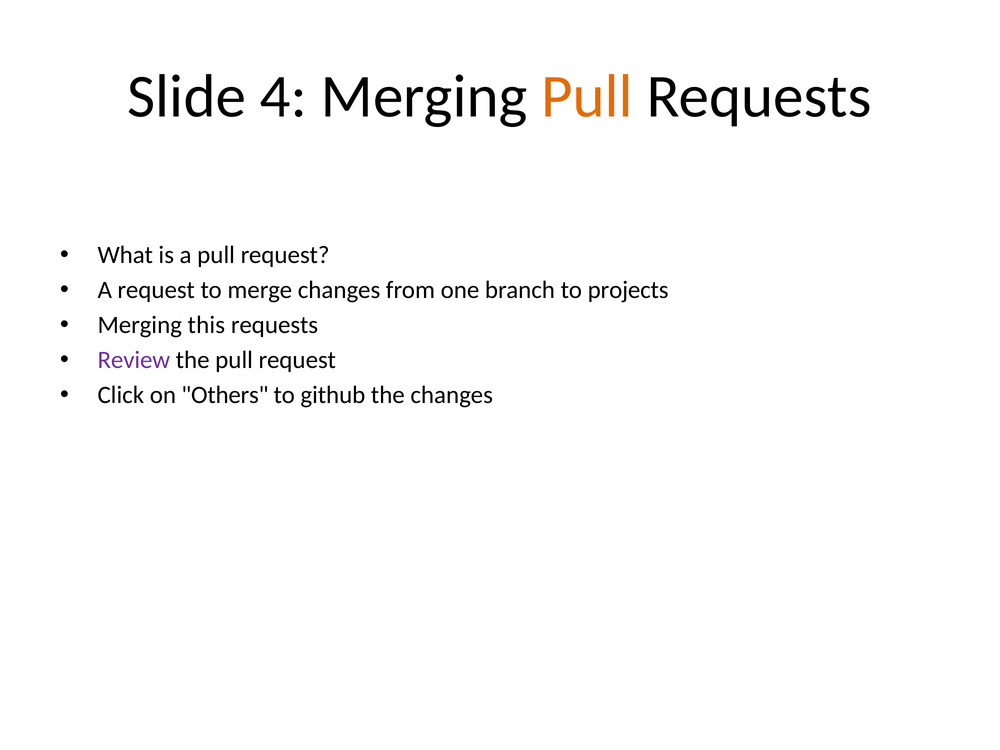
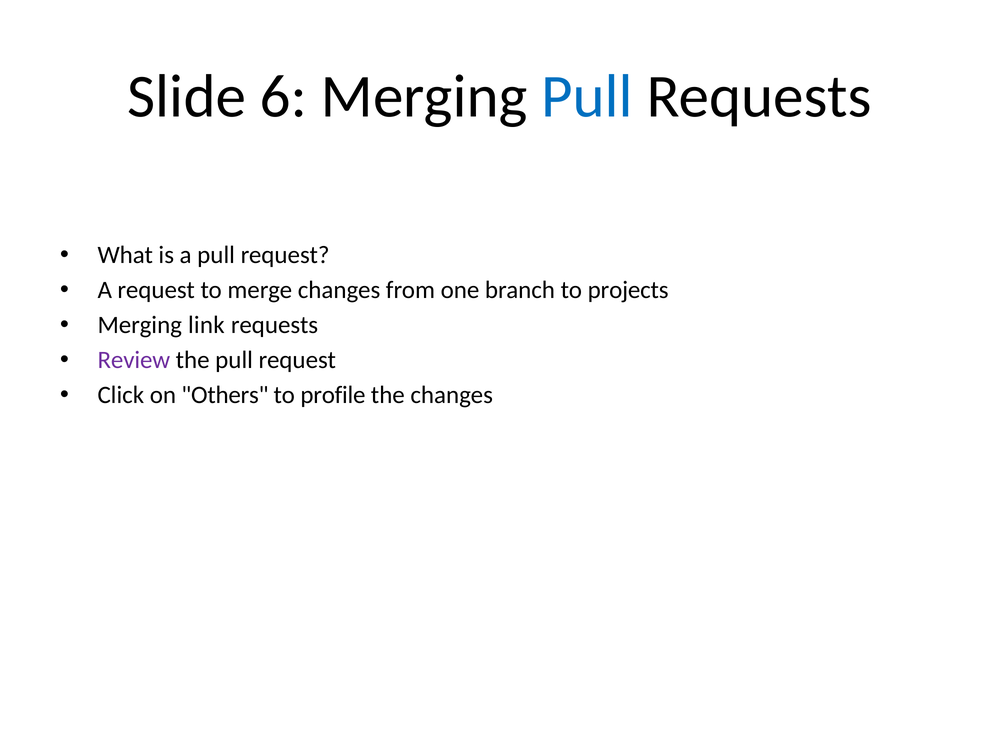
4: 4 -> 6 (283, 97)
Pull colour: orange -> blue (587, 97)
this: this -> link (206, 325)
github: github -> profile (333, 395)
